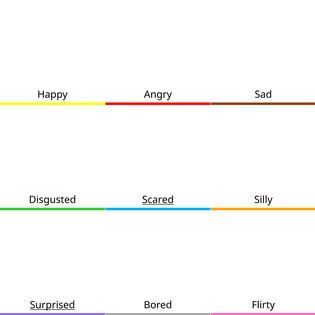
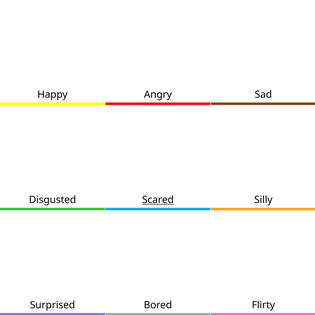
Surprised underline: present -> none (52, 305)
